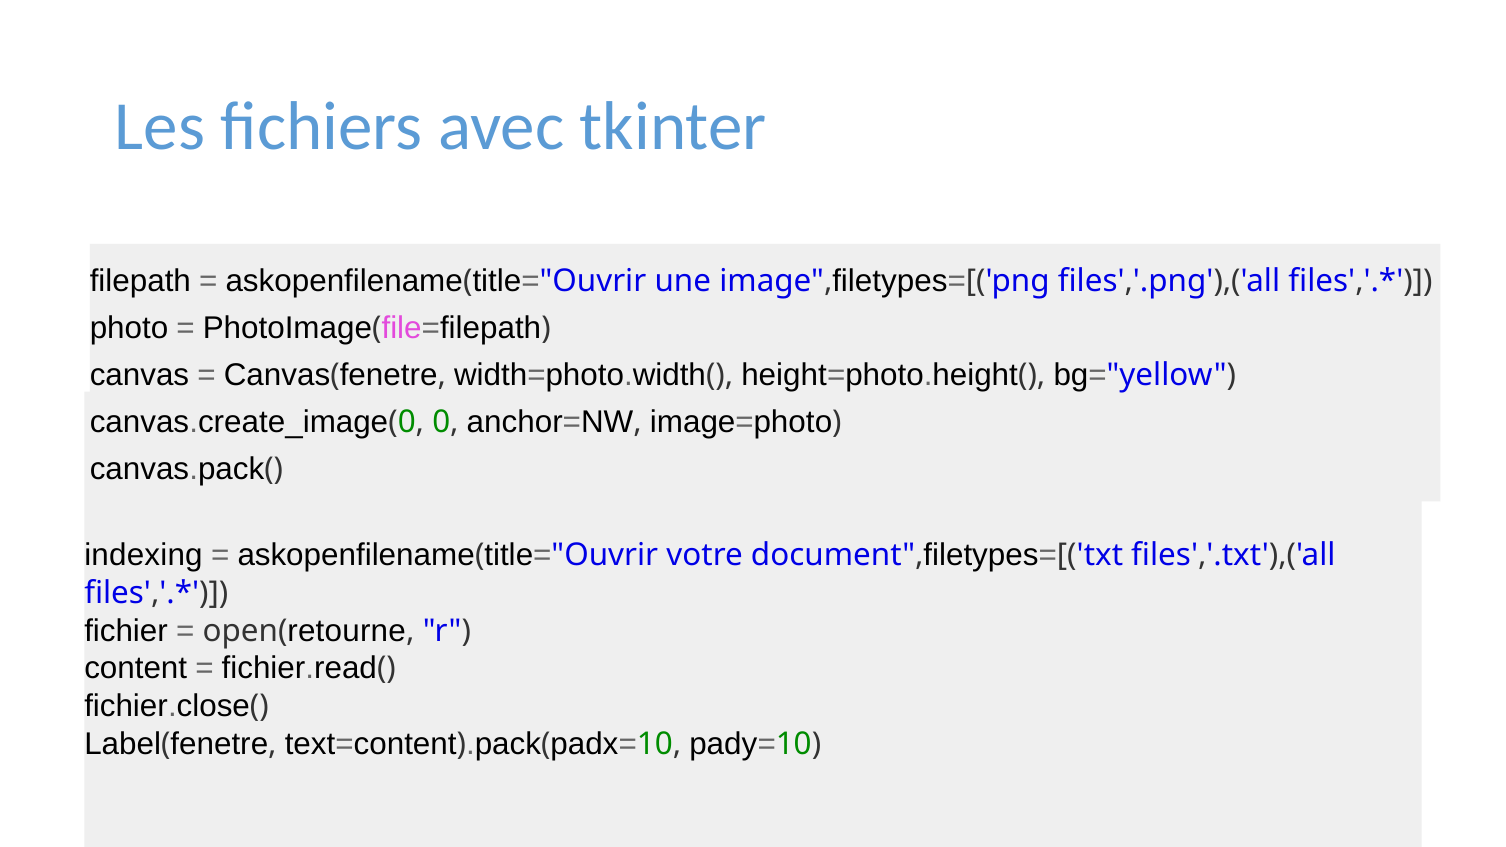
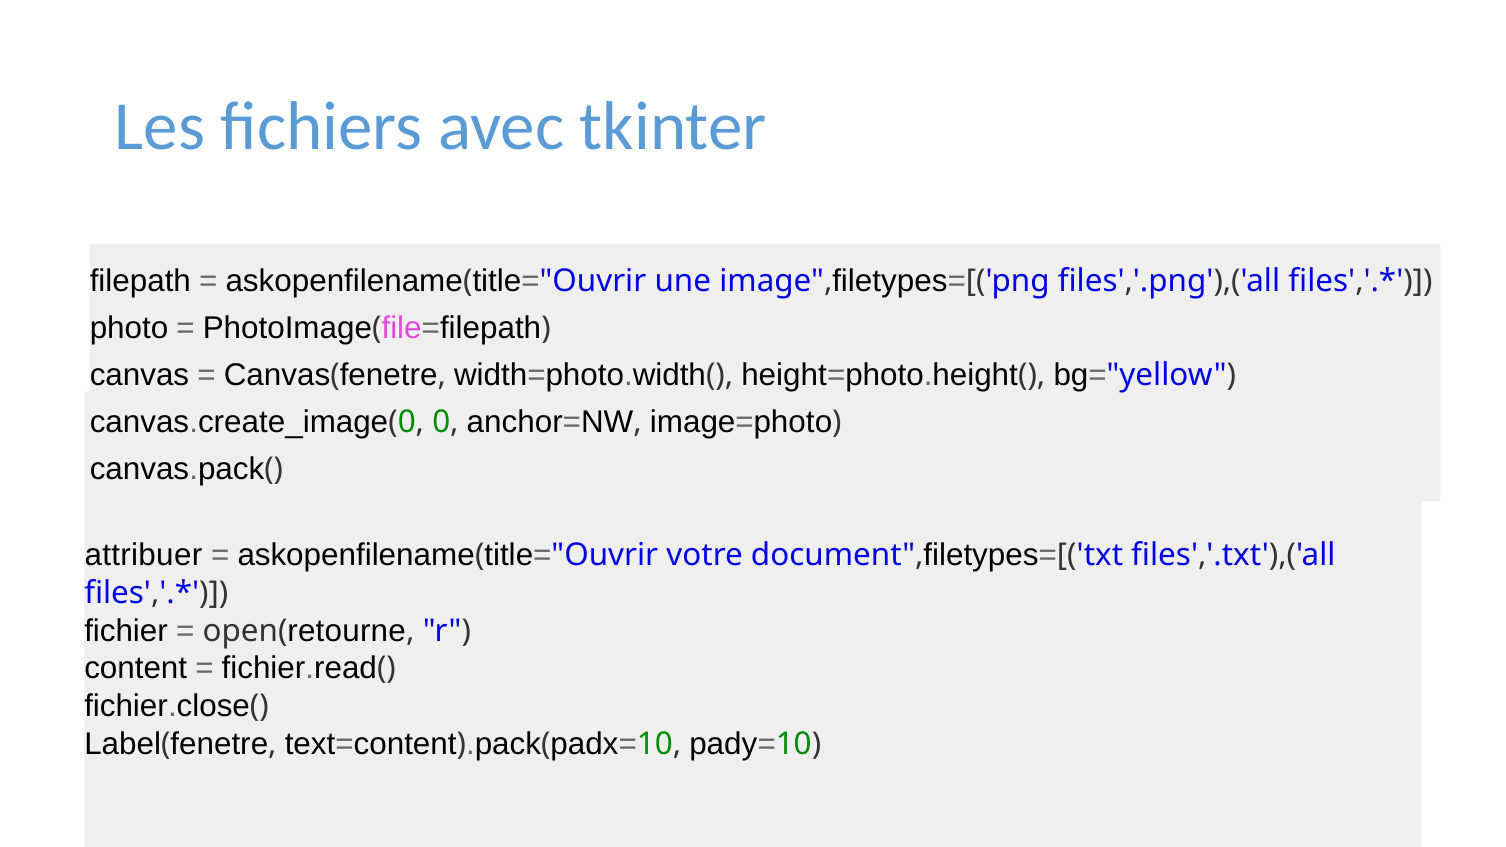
indexing: indexing -> attribuer (143, 556)
